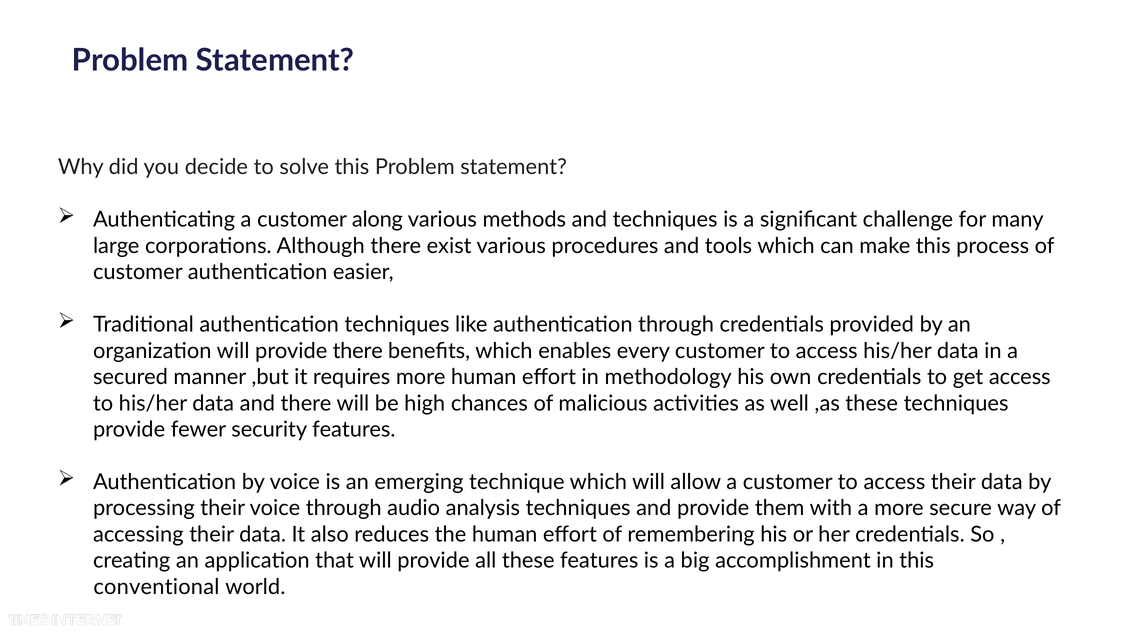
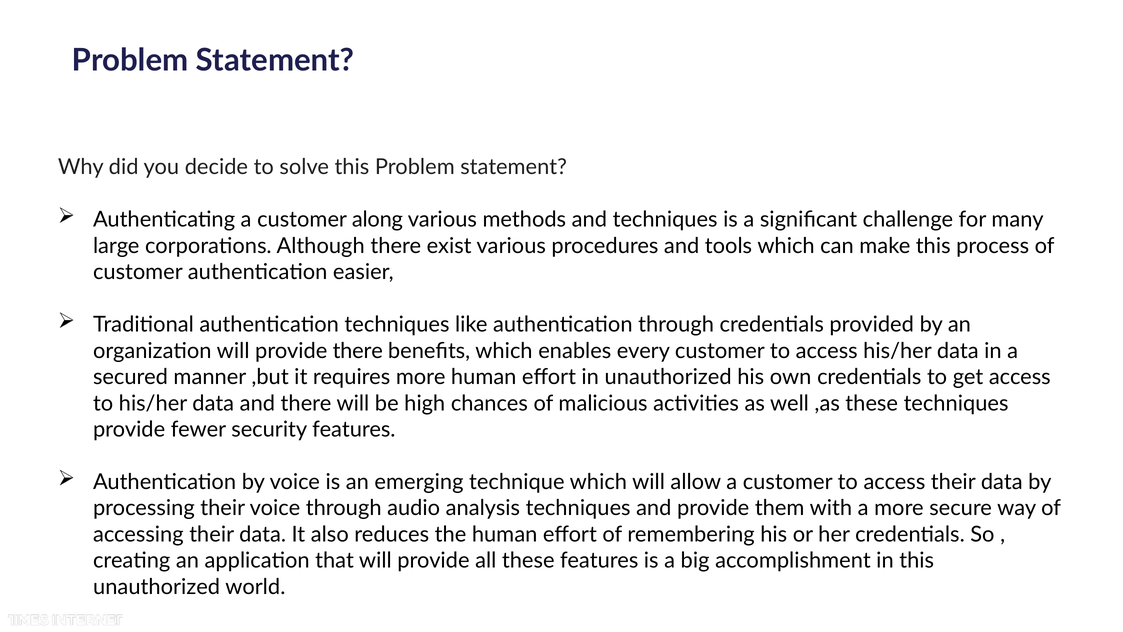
in methodology: methodology -> unauthorized (668, 377)
conventional: conventional -> unauthorized (157, 587)
